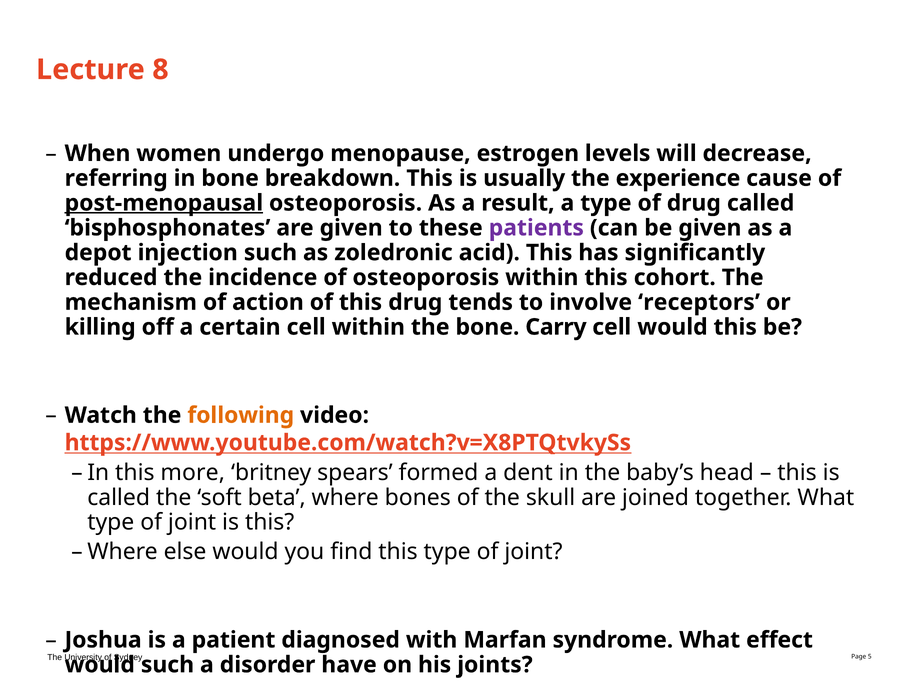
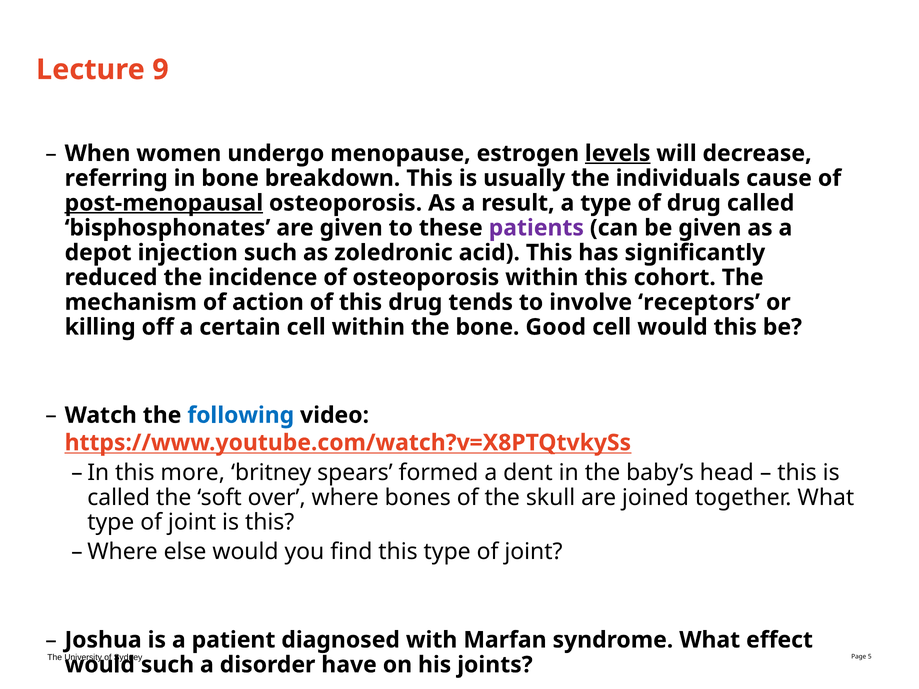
8: 8 -> 9 (160, 70)
levels underline: none -> present (618, 153)
experience: experience -> individuals (678, 178)
Carry: Carry -> Good (556, 327)
following colour: orange -> blue (241, 415)
beta: beta -> over (277, 498)
